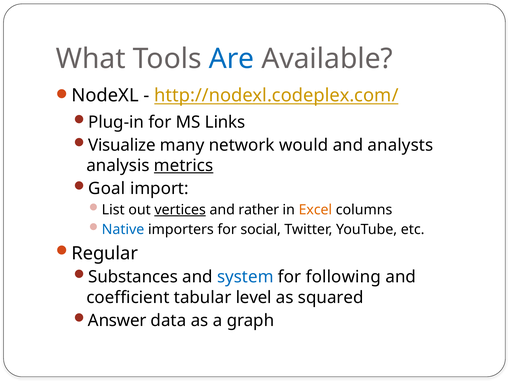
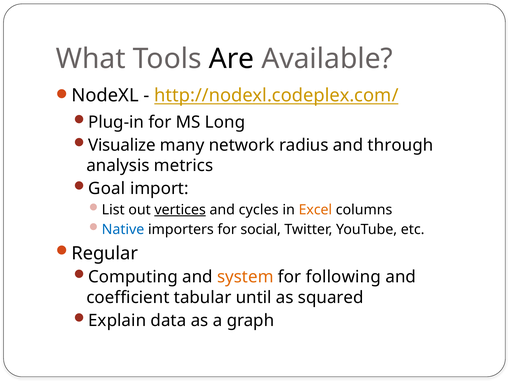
Are colour: blue -> black (232, 59)
Links: Links -> Long (225, 122)
would: would -> radius (304, 145)
analysts: analysts -> through (401, 145)
metrics underline: present -> none (184, 166)
rather: rather -> cycles (259, 210)
Substances: Substances -> Computing (133, 277)
system colour: blue -> orange (245, 277)
level: level -> until (254, 297)
Answer: Answer -> Explain (117, 320)
